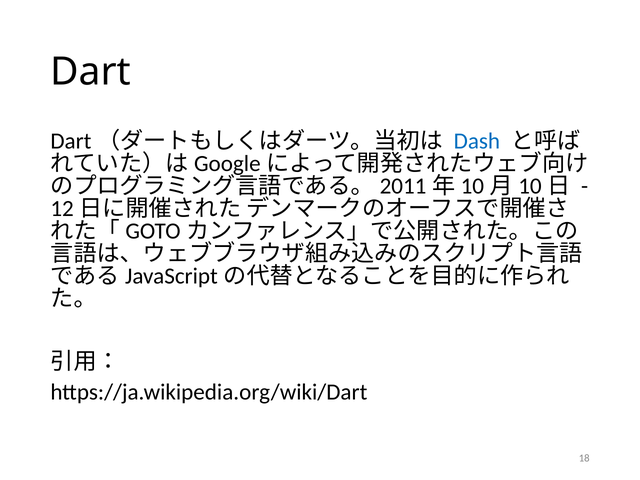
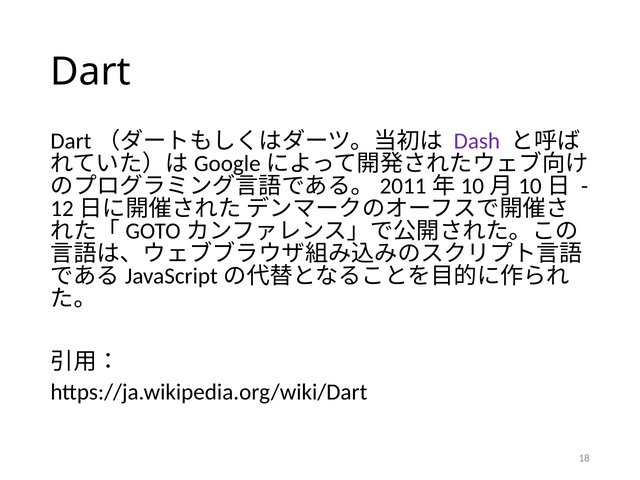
Dash colour: blue -> purple (477, 141)
